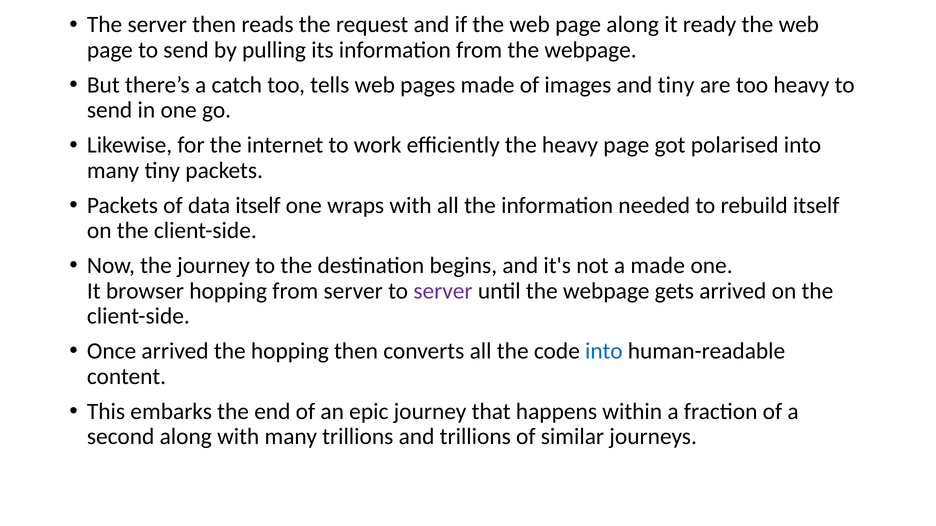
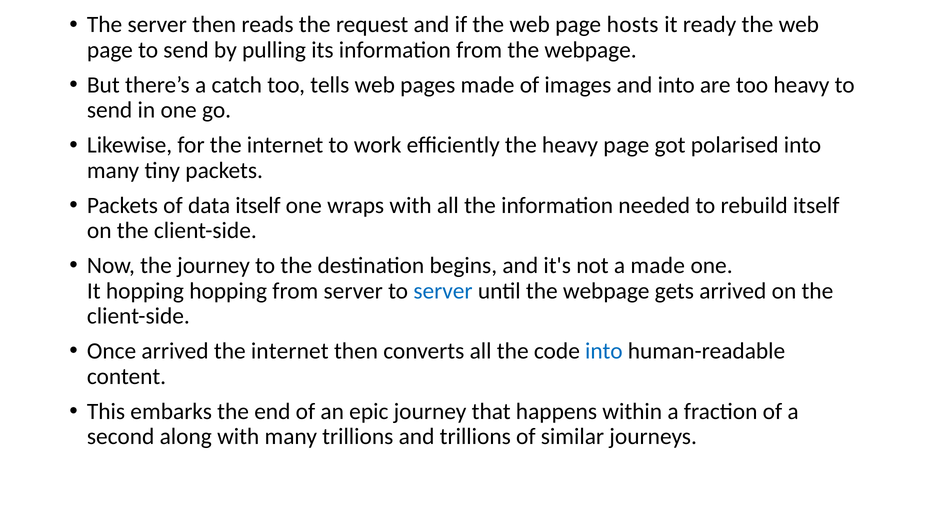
page along: along -> hosts (633, 25)
and tiny: tiny -> into (676, 85)
It browser: browser -> hopping (145, 291)
server colour: purple -> blue (443, 291)
arrived the hopping: hopping -> internet (290, 351)
